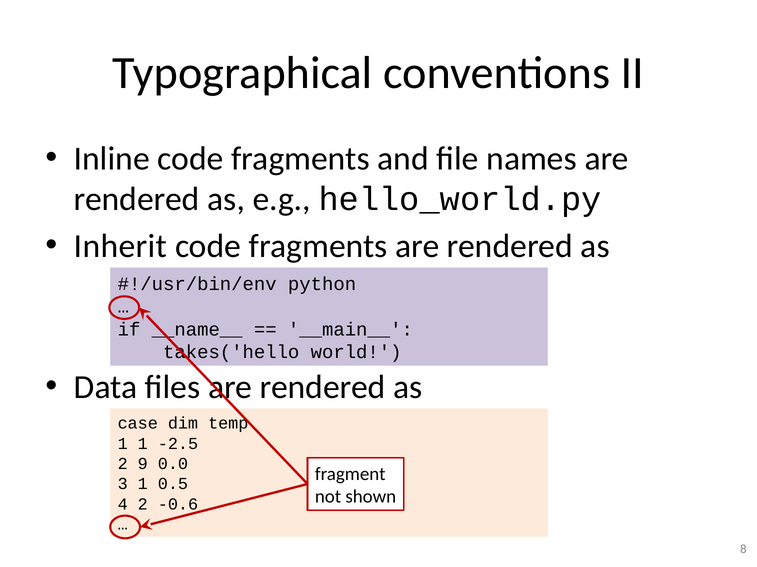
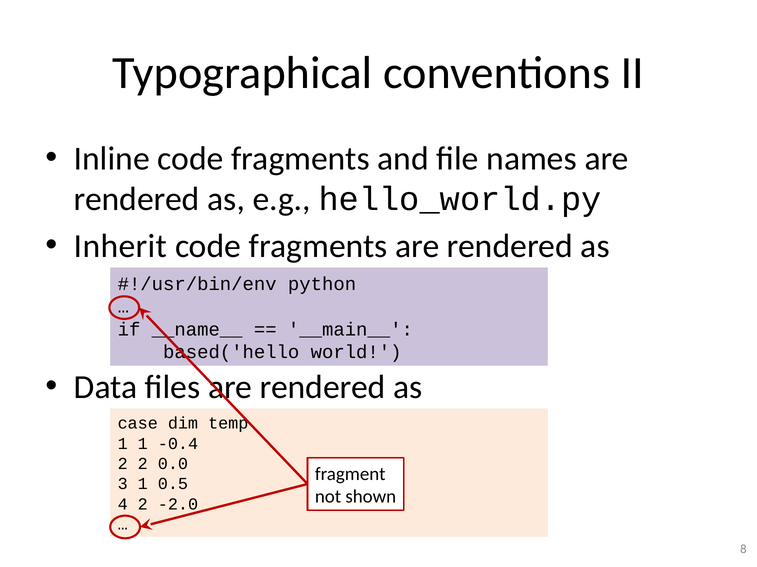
takes('hello: takes('hello -> based('hello (231, 352)
-2.5: -2.5 -> -0.4 (178, 444)
2 9: 9 -> 2 (143, 464)
-0.6: -0.6 -> -2.0 (178, 505)
